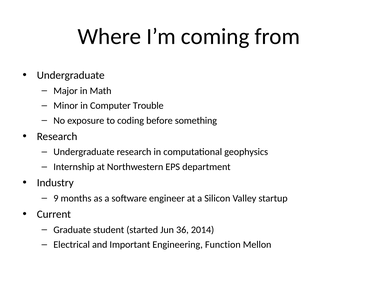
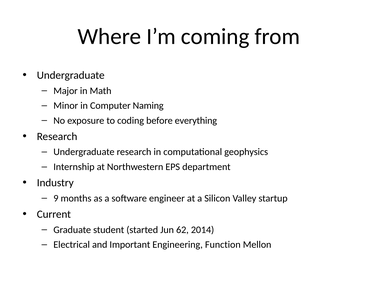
Trouble: Trouble -> Naming (148, 106)
something: something -> everything (196, 121)
36: 36 -> 62 (182, 230)
